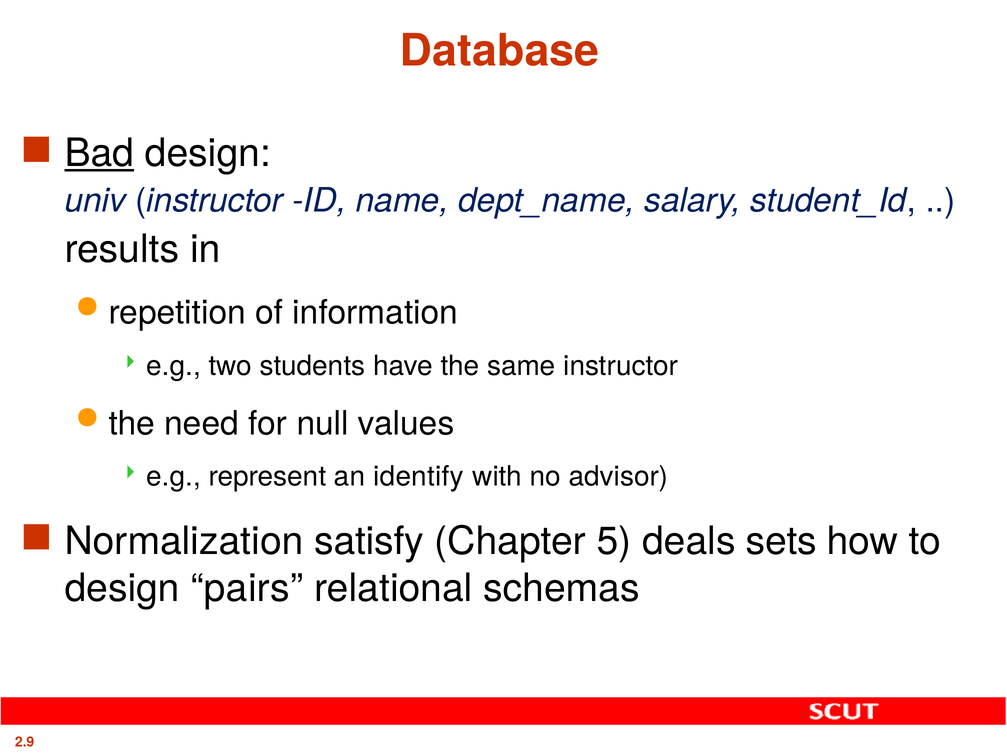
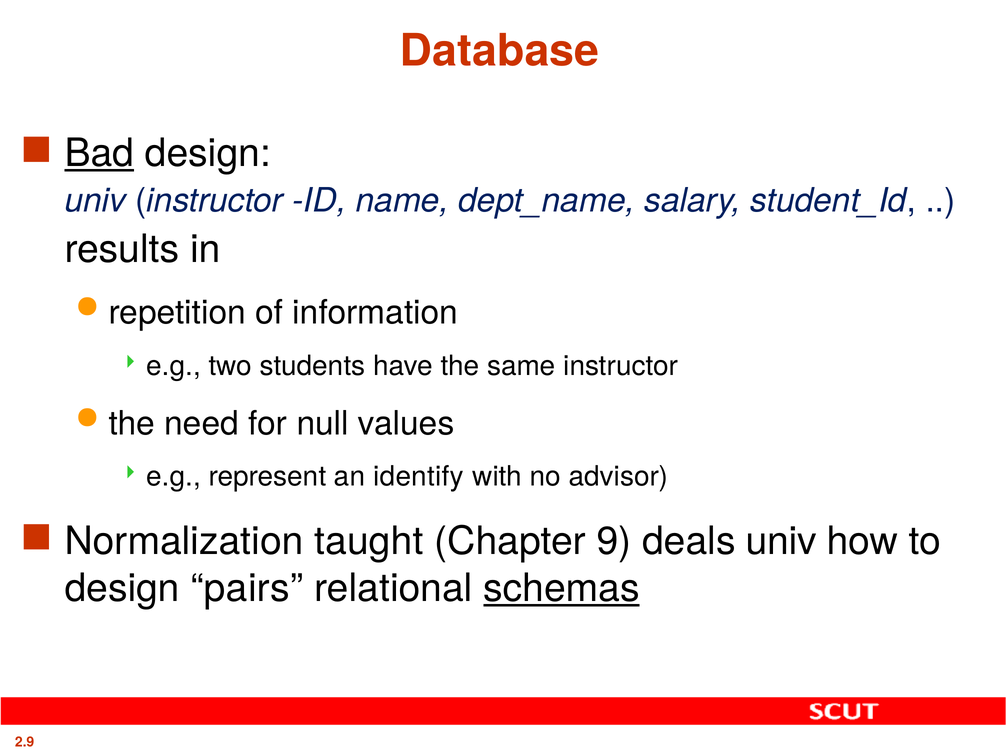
satisfy: satisfy -> taught (369, 541)
5: 5 -> 9 (614, 541)
deals sets: sets -> univ (781, 541)
schemas underline: none -> present (562, 588)
